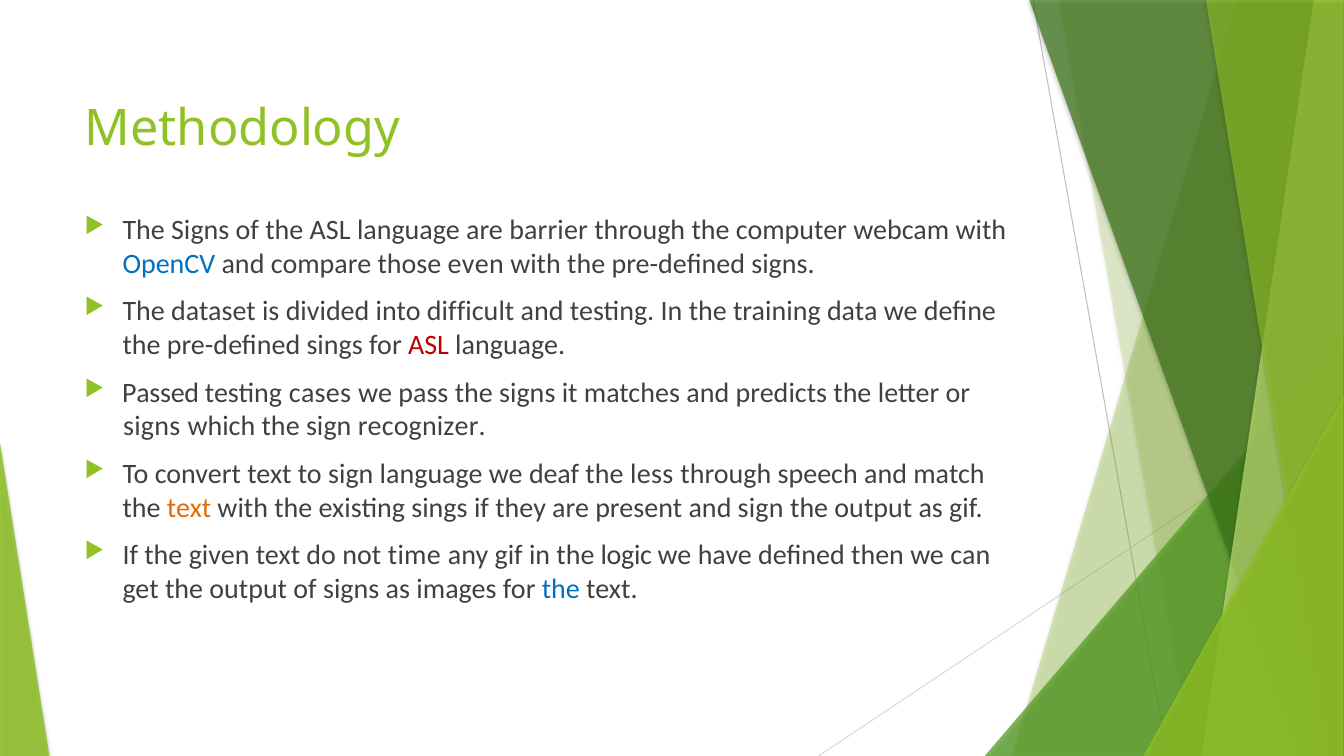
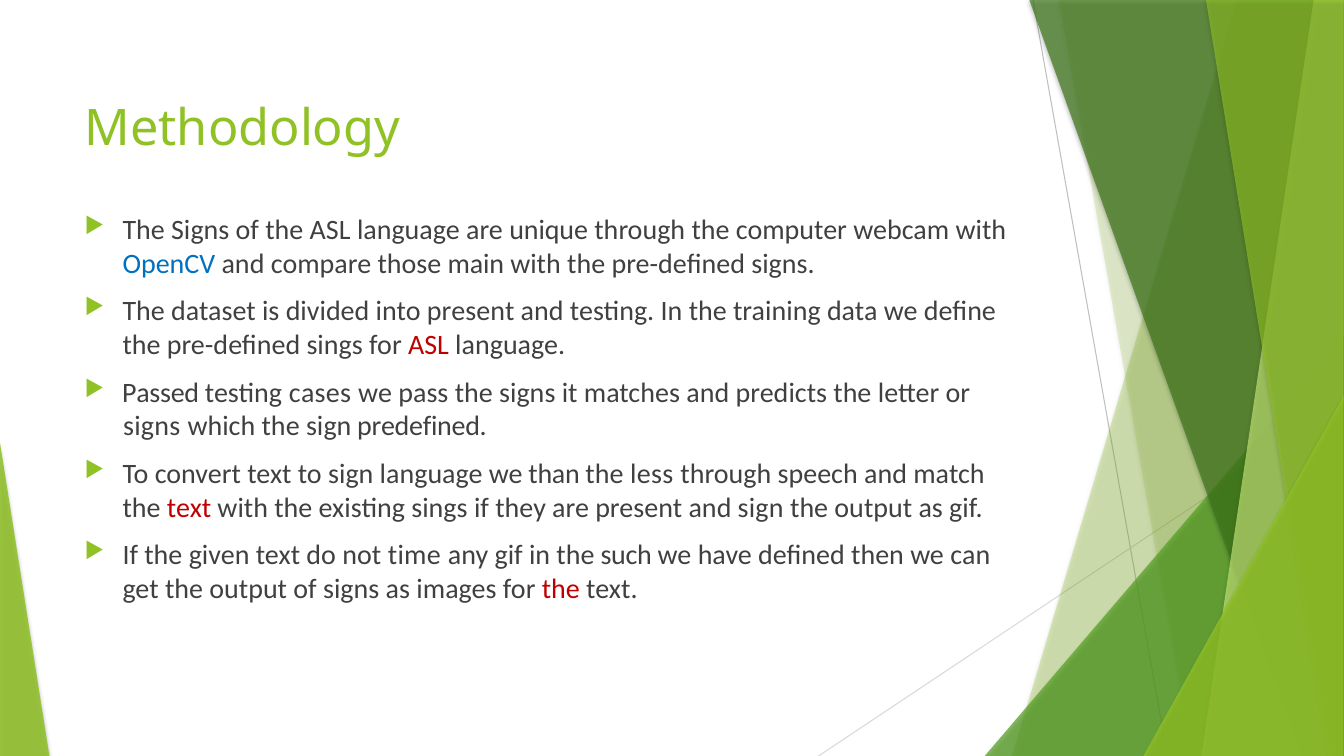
barrier: barrier -> unique (549, 230)
even: even -> main (476, 264)
into difficult: difficult -> present (471, 312)
recognizer: recognizer -> predefined (422, 427)
deaf: deaf -> than (554, 474)
text colour: orange -> red (189, 508)
logic: logic -> such (626, 556)
the colour: blue -> red (561, 589)
